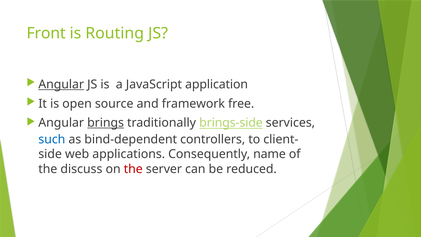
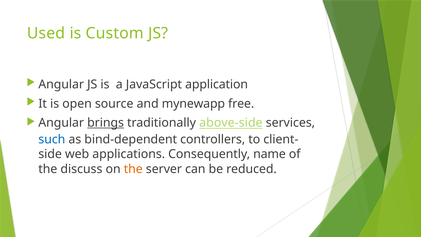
Front: Front -> Used (46, 33)
Routing: Routing -> Custom (115, 33)
Angular underline: present -> none (61, 84)
framework: framework -> mynewapp (193, 104)
brings-side: brings-side -> above-side (231, 123)
the colour: red -> orange (133, 169)
